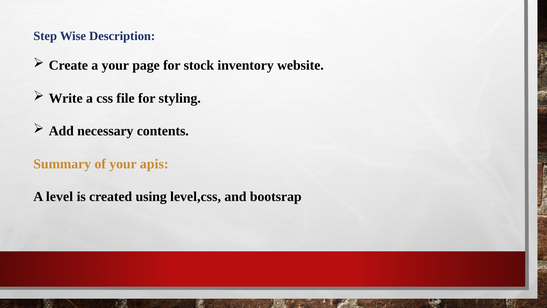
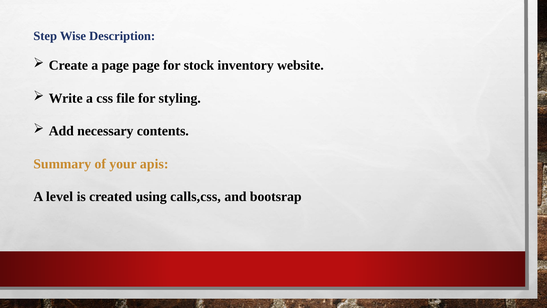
a your: your -> page (115, 65)
level,css: level,css -> calls,css (196, 197)
